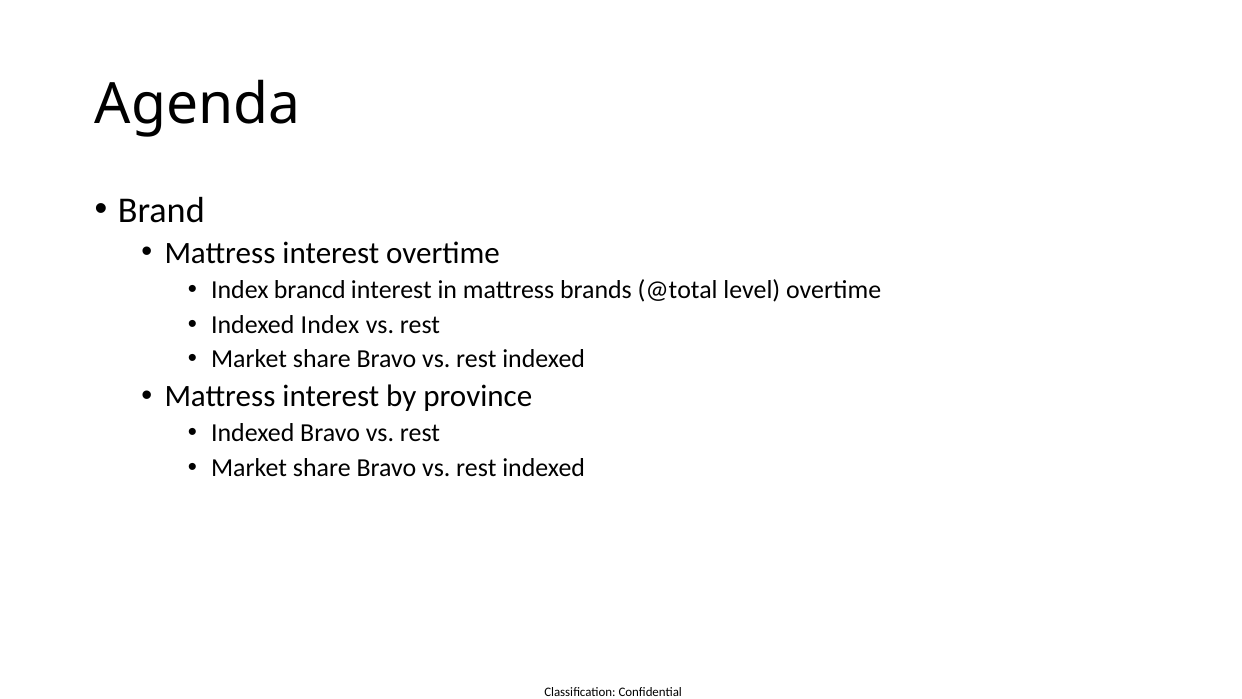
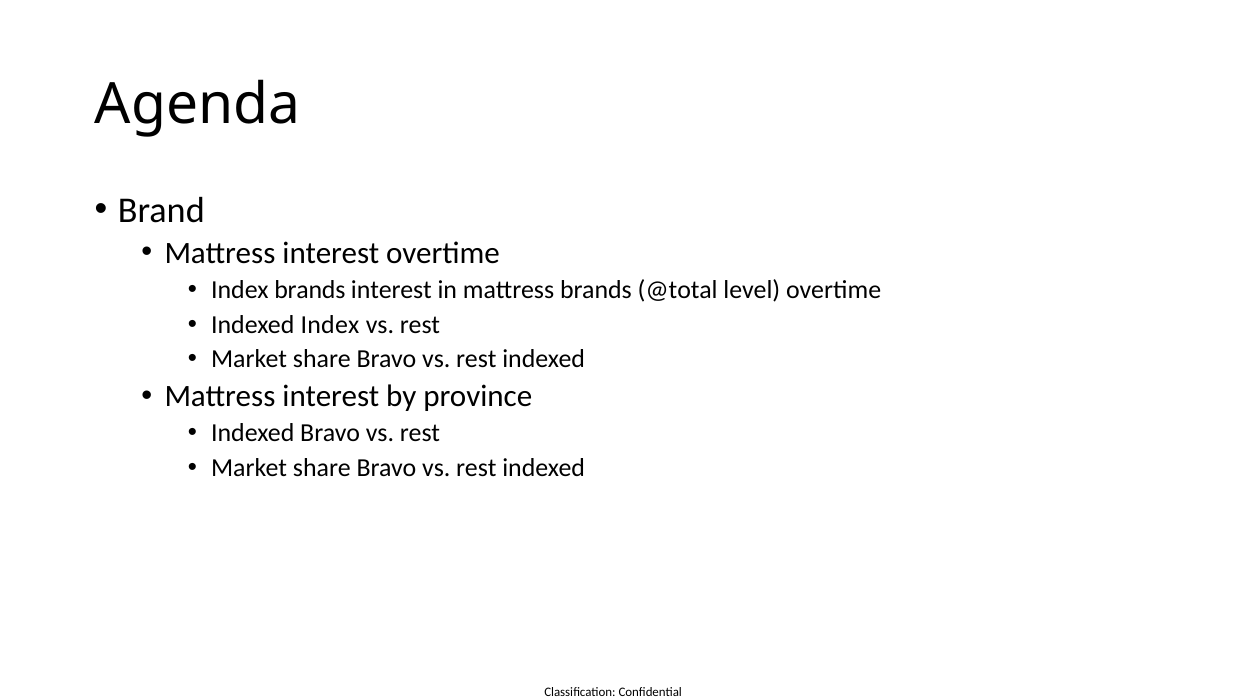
Index brancd: brancd -> brands (310, 290)
